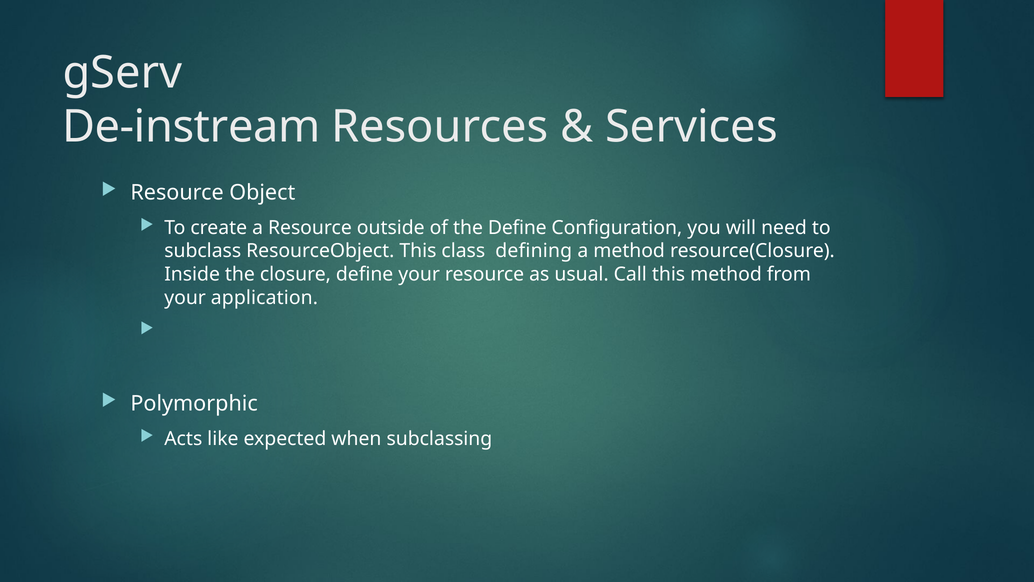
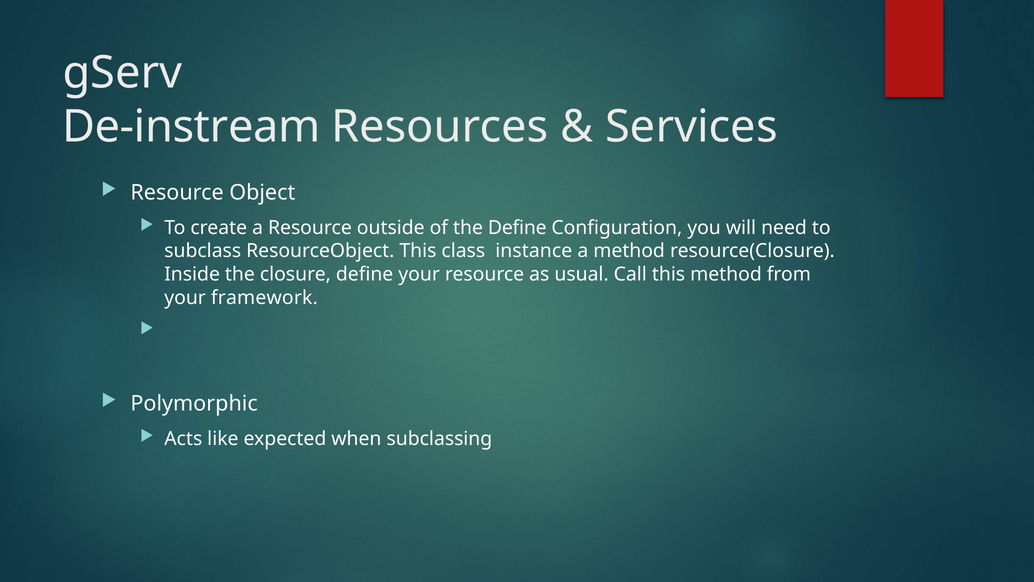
defining: defining -> instance (534, 251)
application: application -> framework (264, 297)
